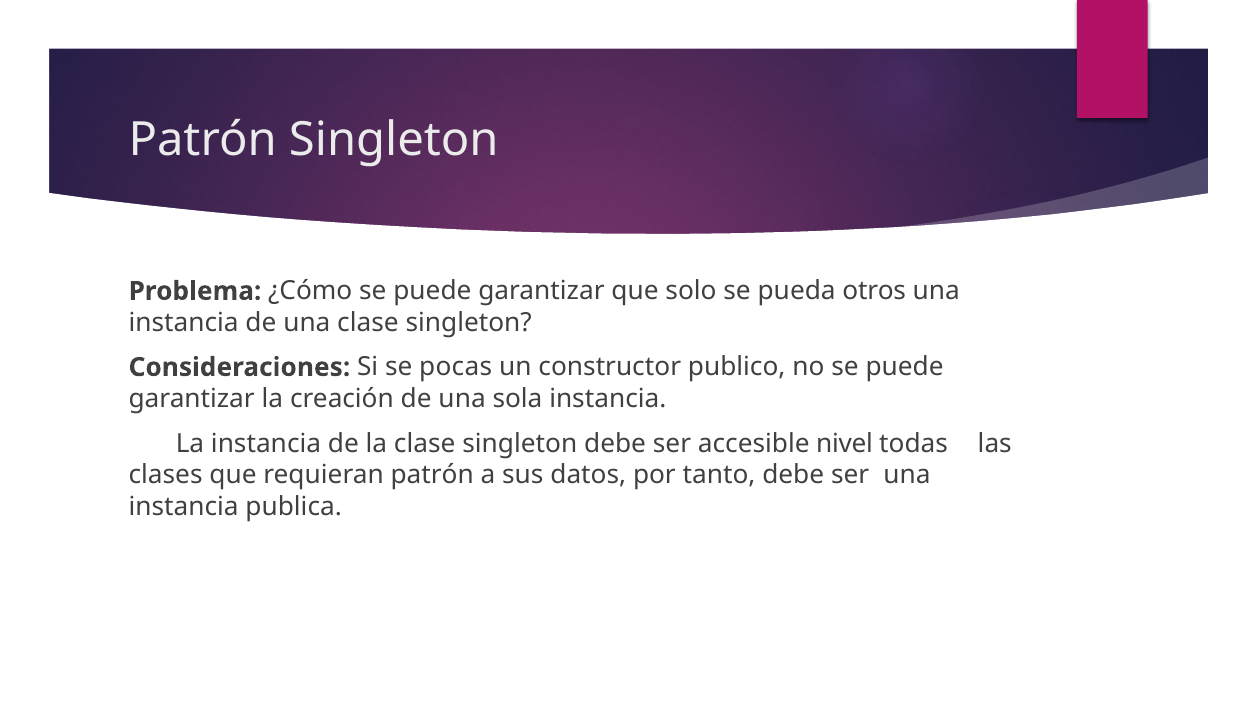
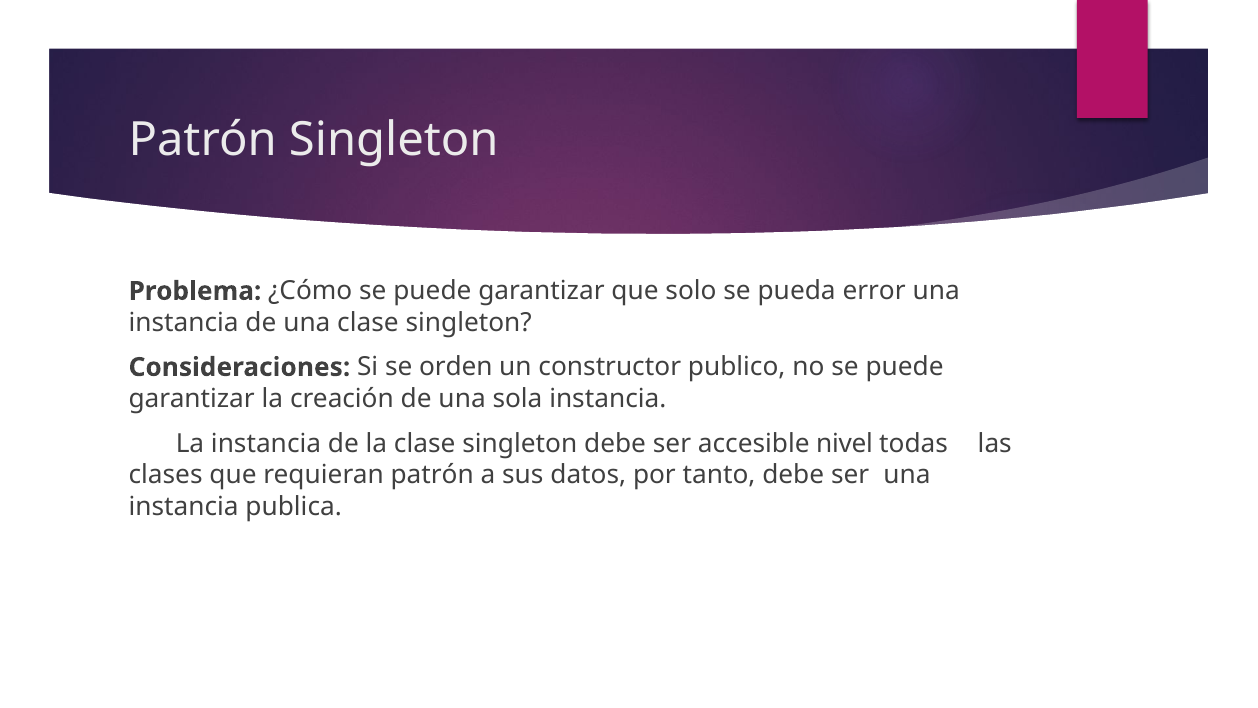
otros: otros -> error (874, 291)
pocas: pocas -> orden (456, 367)
